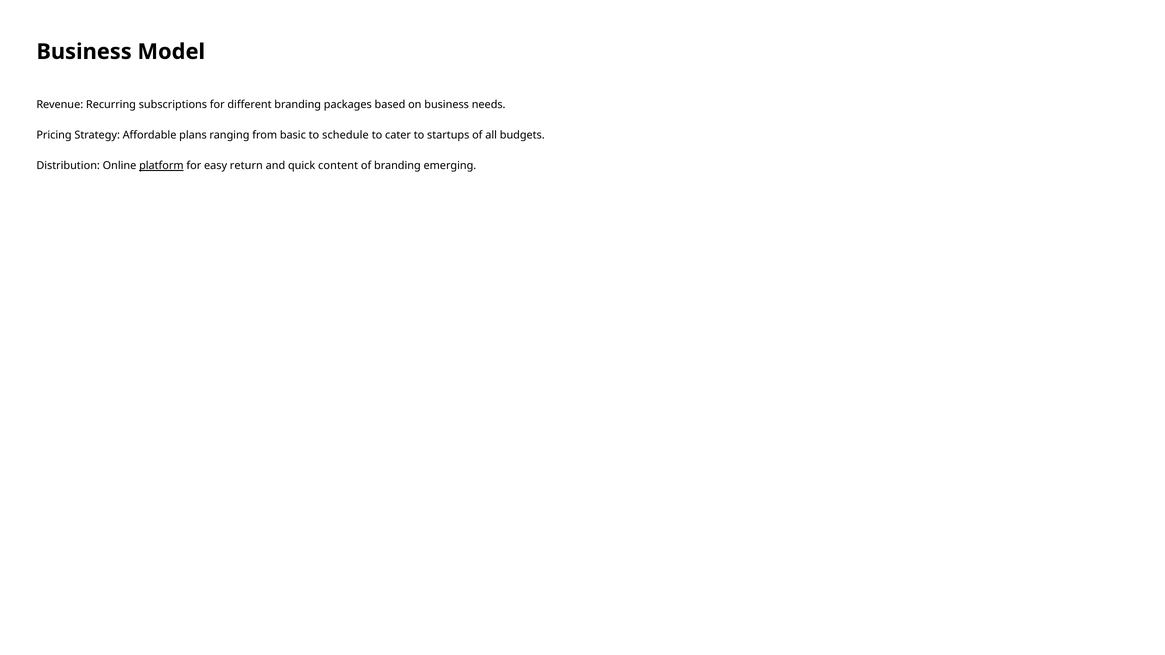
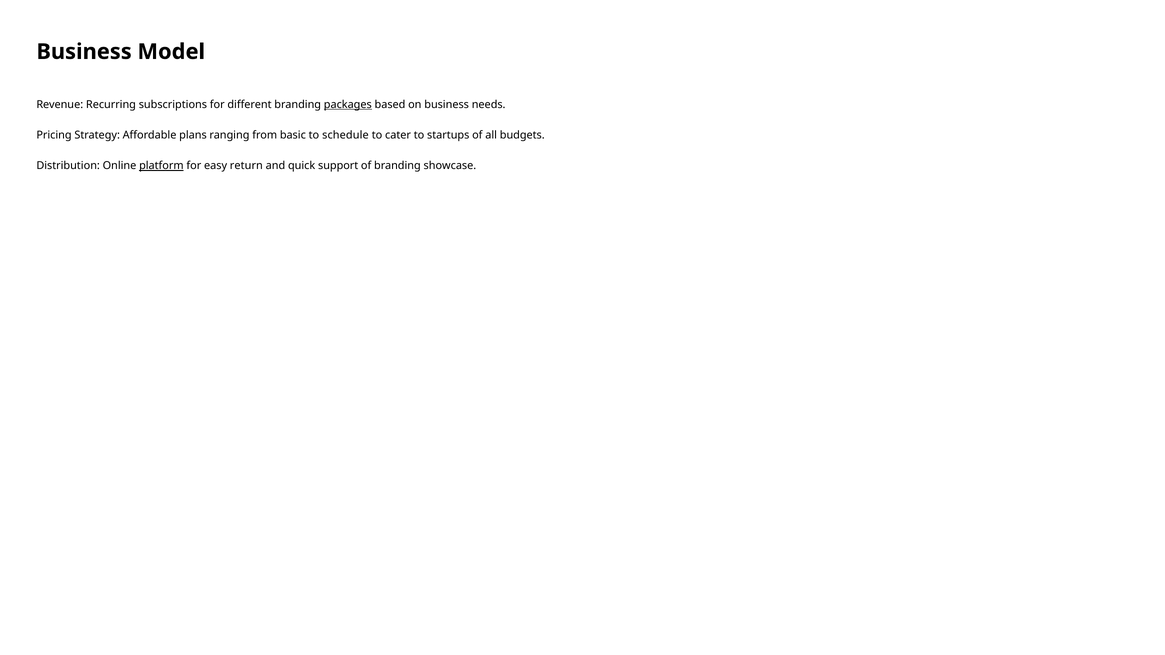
packages underline: none -> present (348, 105)
content: content -> support (338, 166)
emerging: emerging -> showcase (450, 166)
